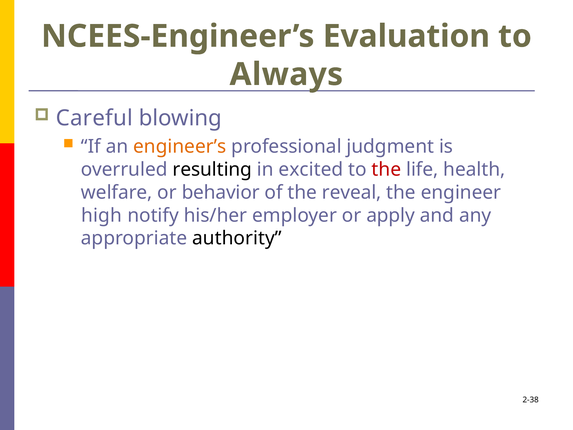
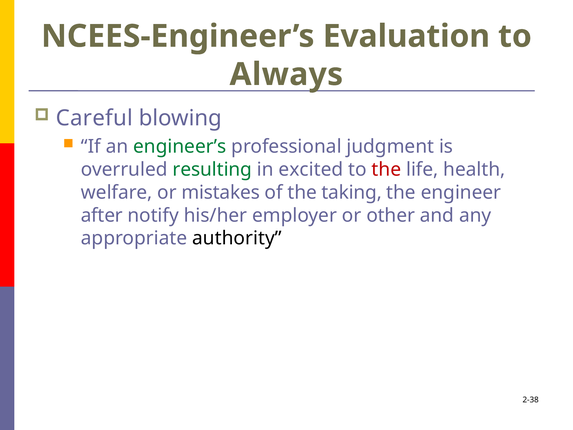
engineer’s colour: orange -> green (180, 147)
resulting colour: black -> green (212, 169)
behavior: behavior -> mistakes (221, 192)
reveal: reveal -> taking (352, 192)
high: high -> after (102, 215)
apply: apply -> other (391, 215)
